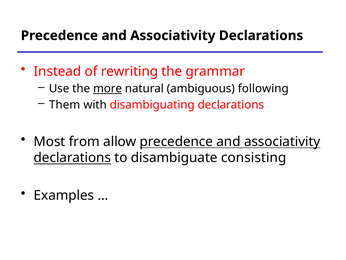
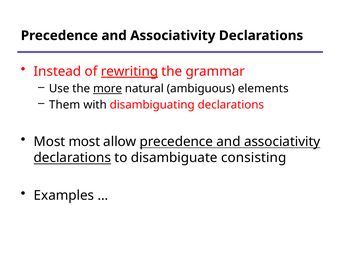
rewriting underline: none -> present (130, 71)
following: following -> elements (263, 88)
Most from: from -> most (84, 141)
